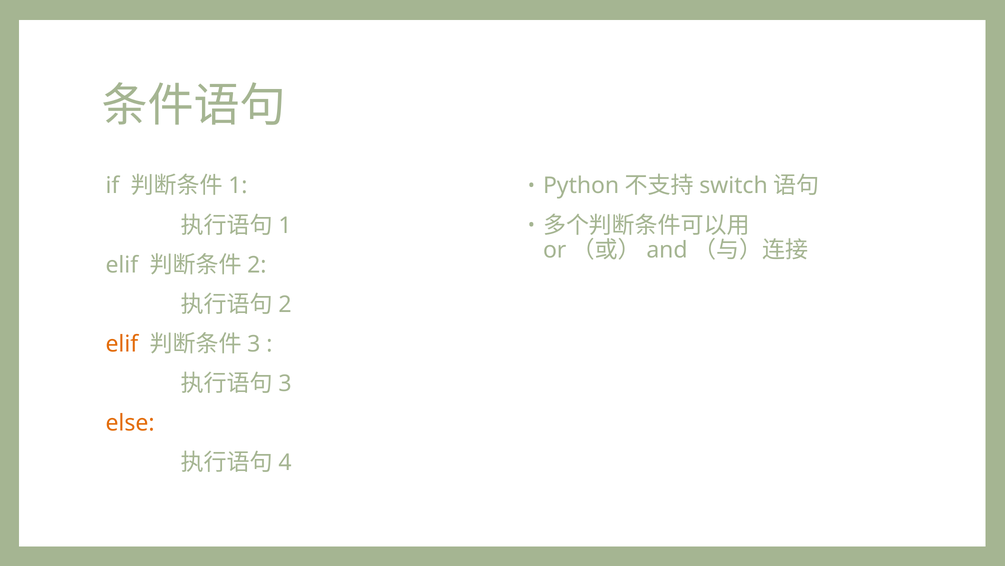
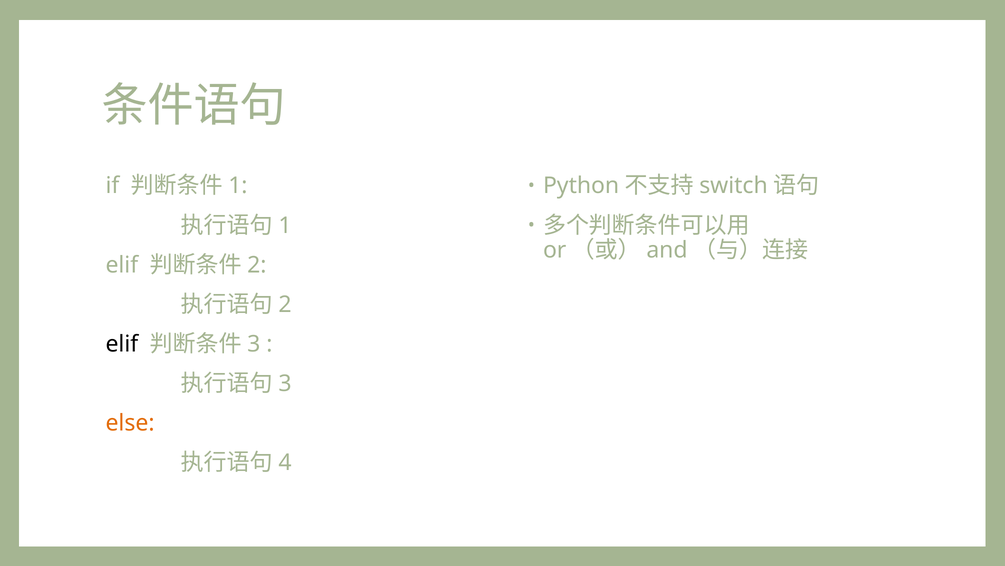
elif colour: orange -> black (122, 344)
